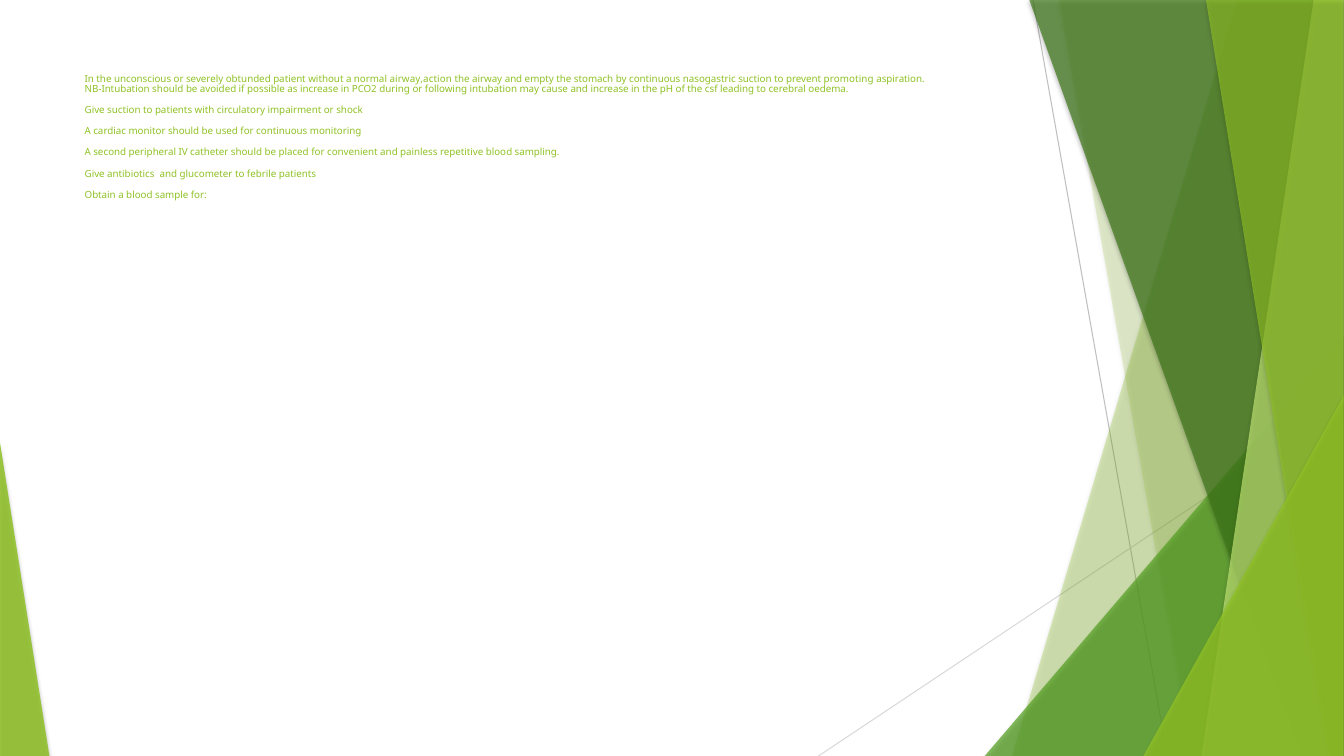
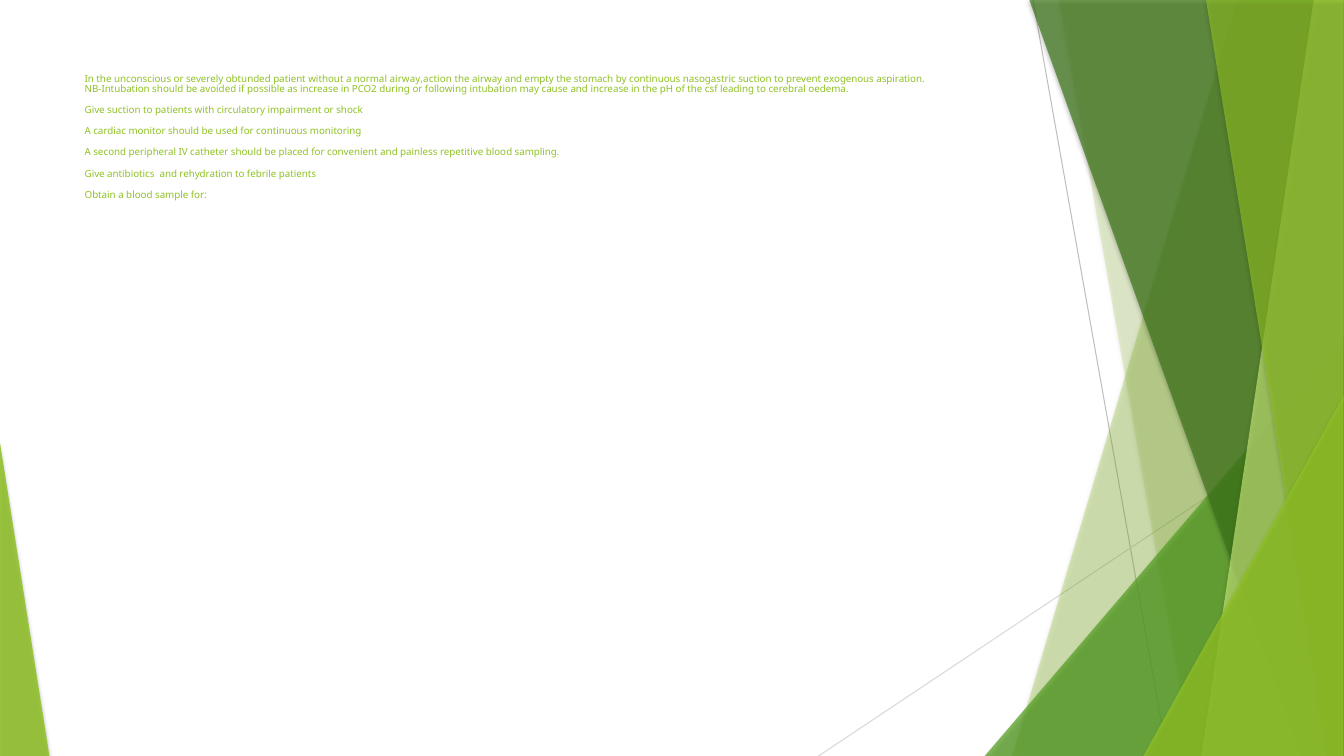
promoting: promoting -> exogenous (849, 79)
glucometer: glucometer -> rehydration (206, 174)
